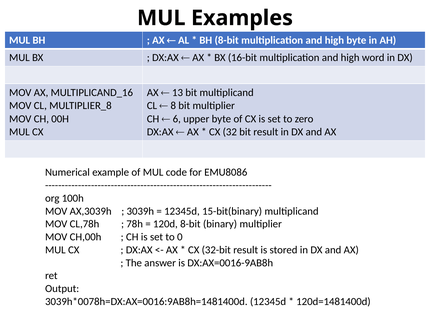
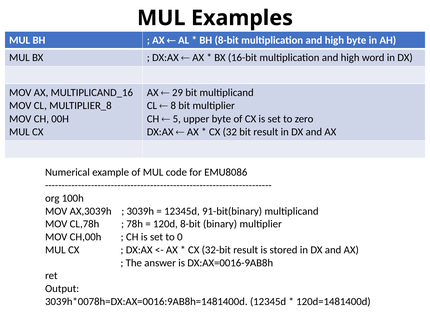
13: 13 -> 29 (178, 92)
6: 6 -> 5 (177, 119)
15-bit(binary: 15-bit(binary -> 91-bit(binary (232, 211)
